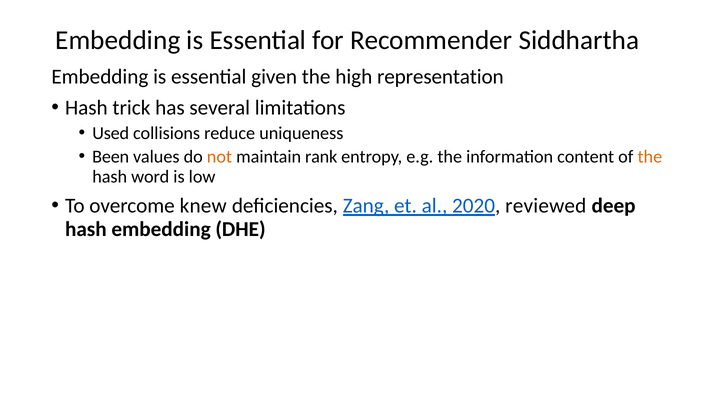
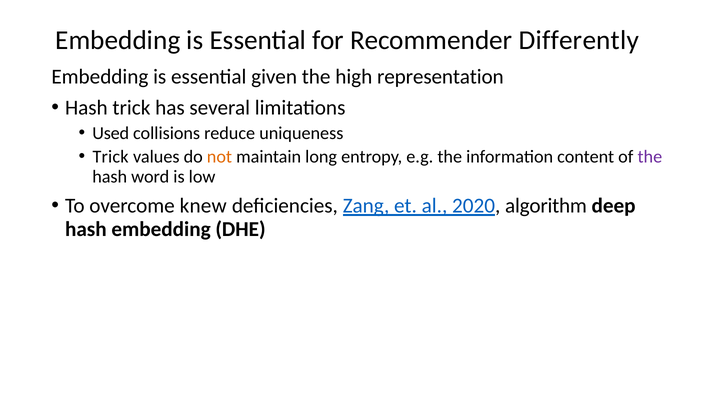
Siddhartha: Siddhartha -> Differently (579, 40)
Been: Been -> Trick (111, 157)
rank: rank -> long (321, 157)
the colour: orange -> purple (650, 157)
reviewed: reviewed -> algorithm (546, 206)
